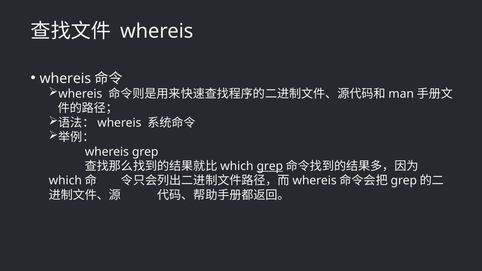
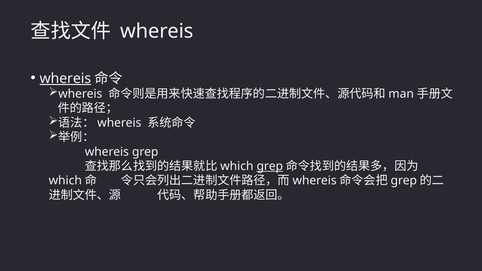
whereis underline: none -> present (65, 78)
